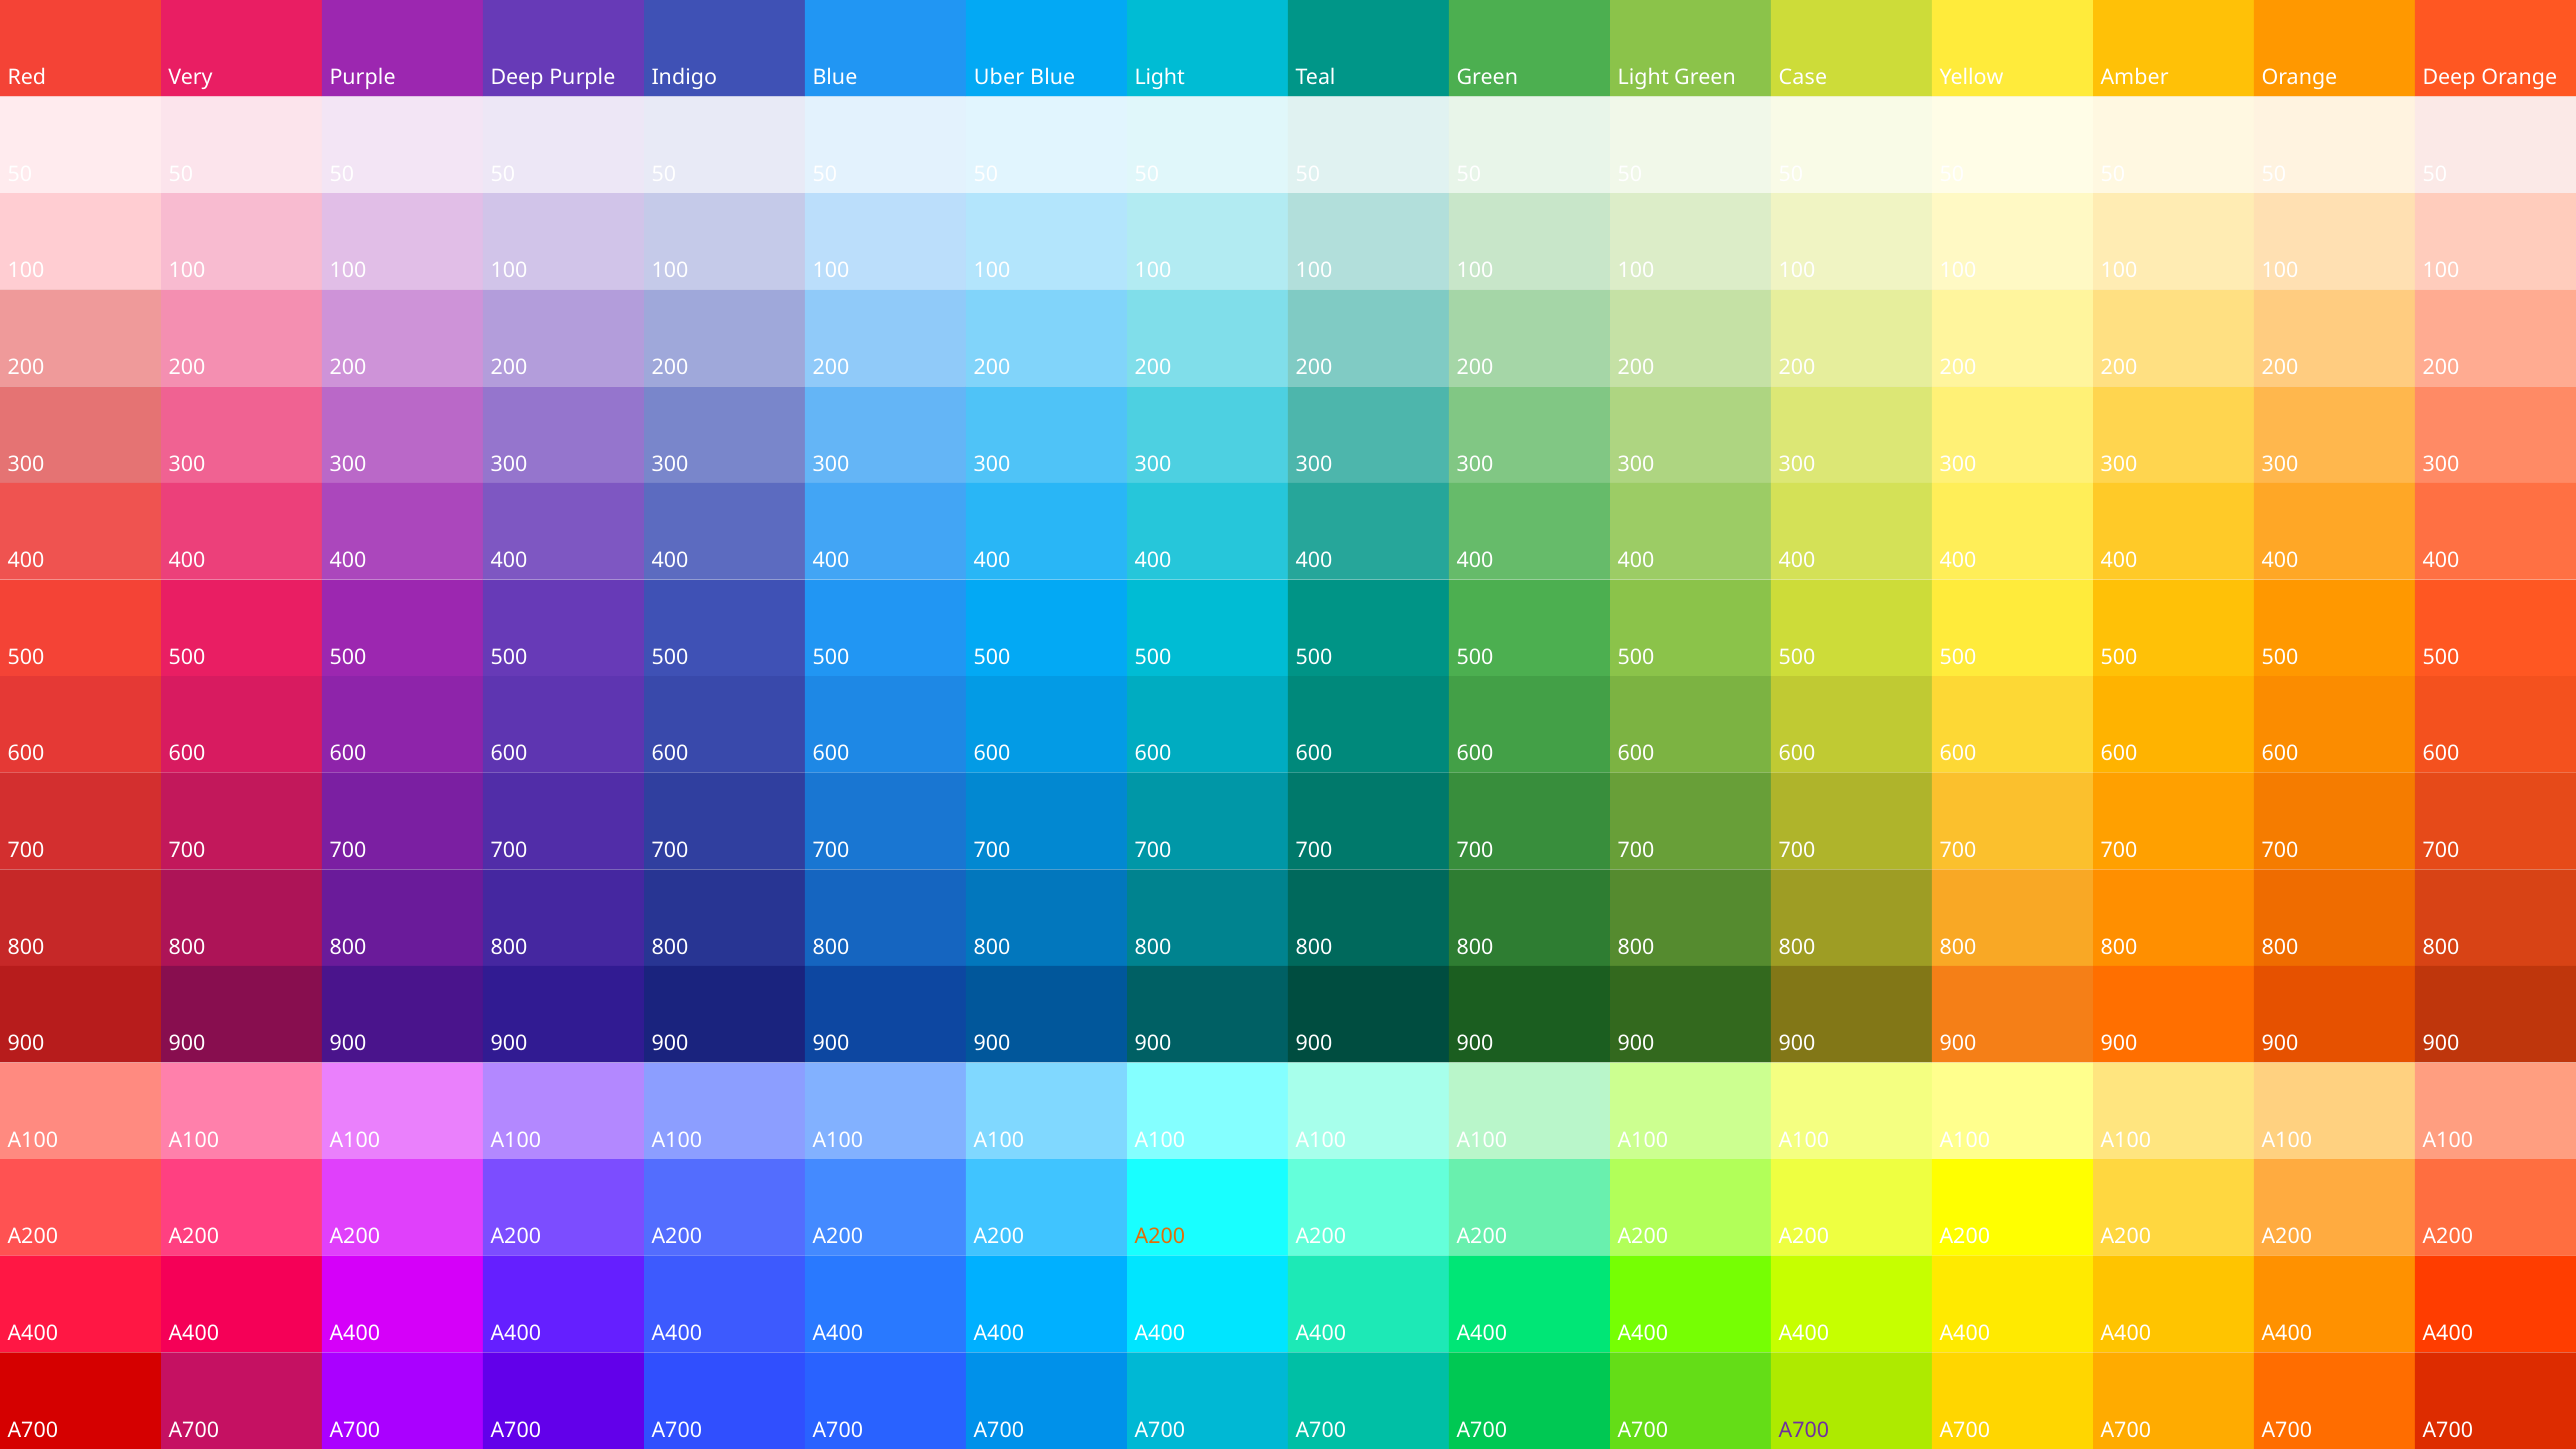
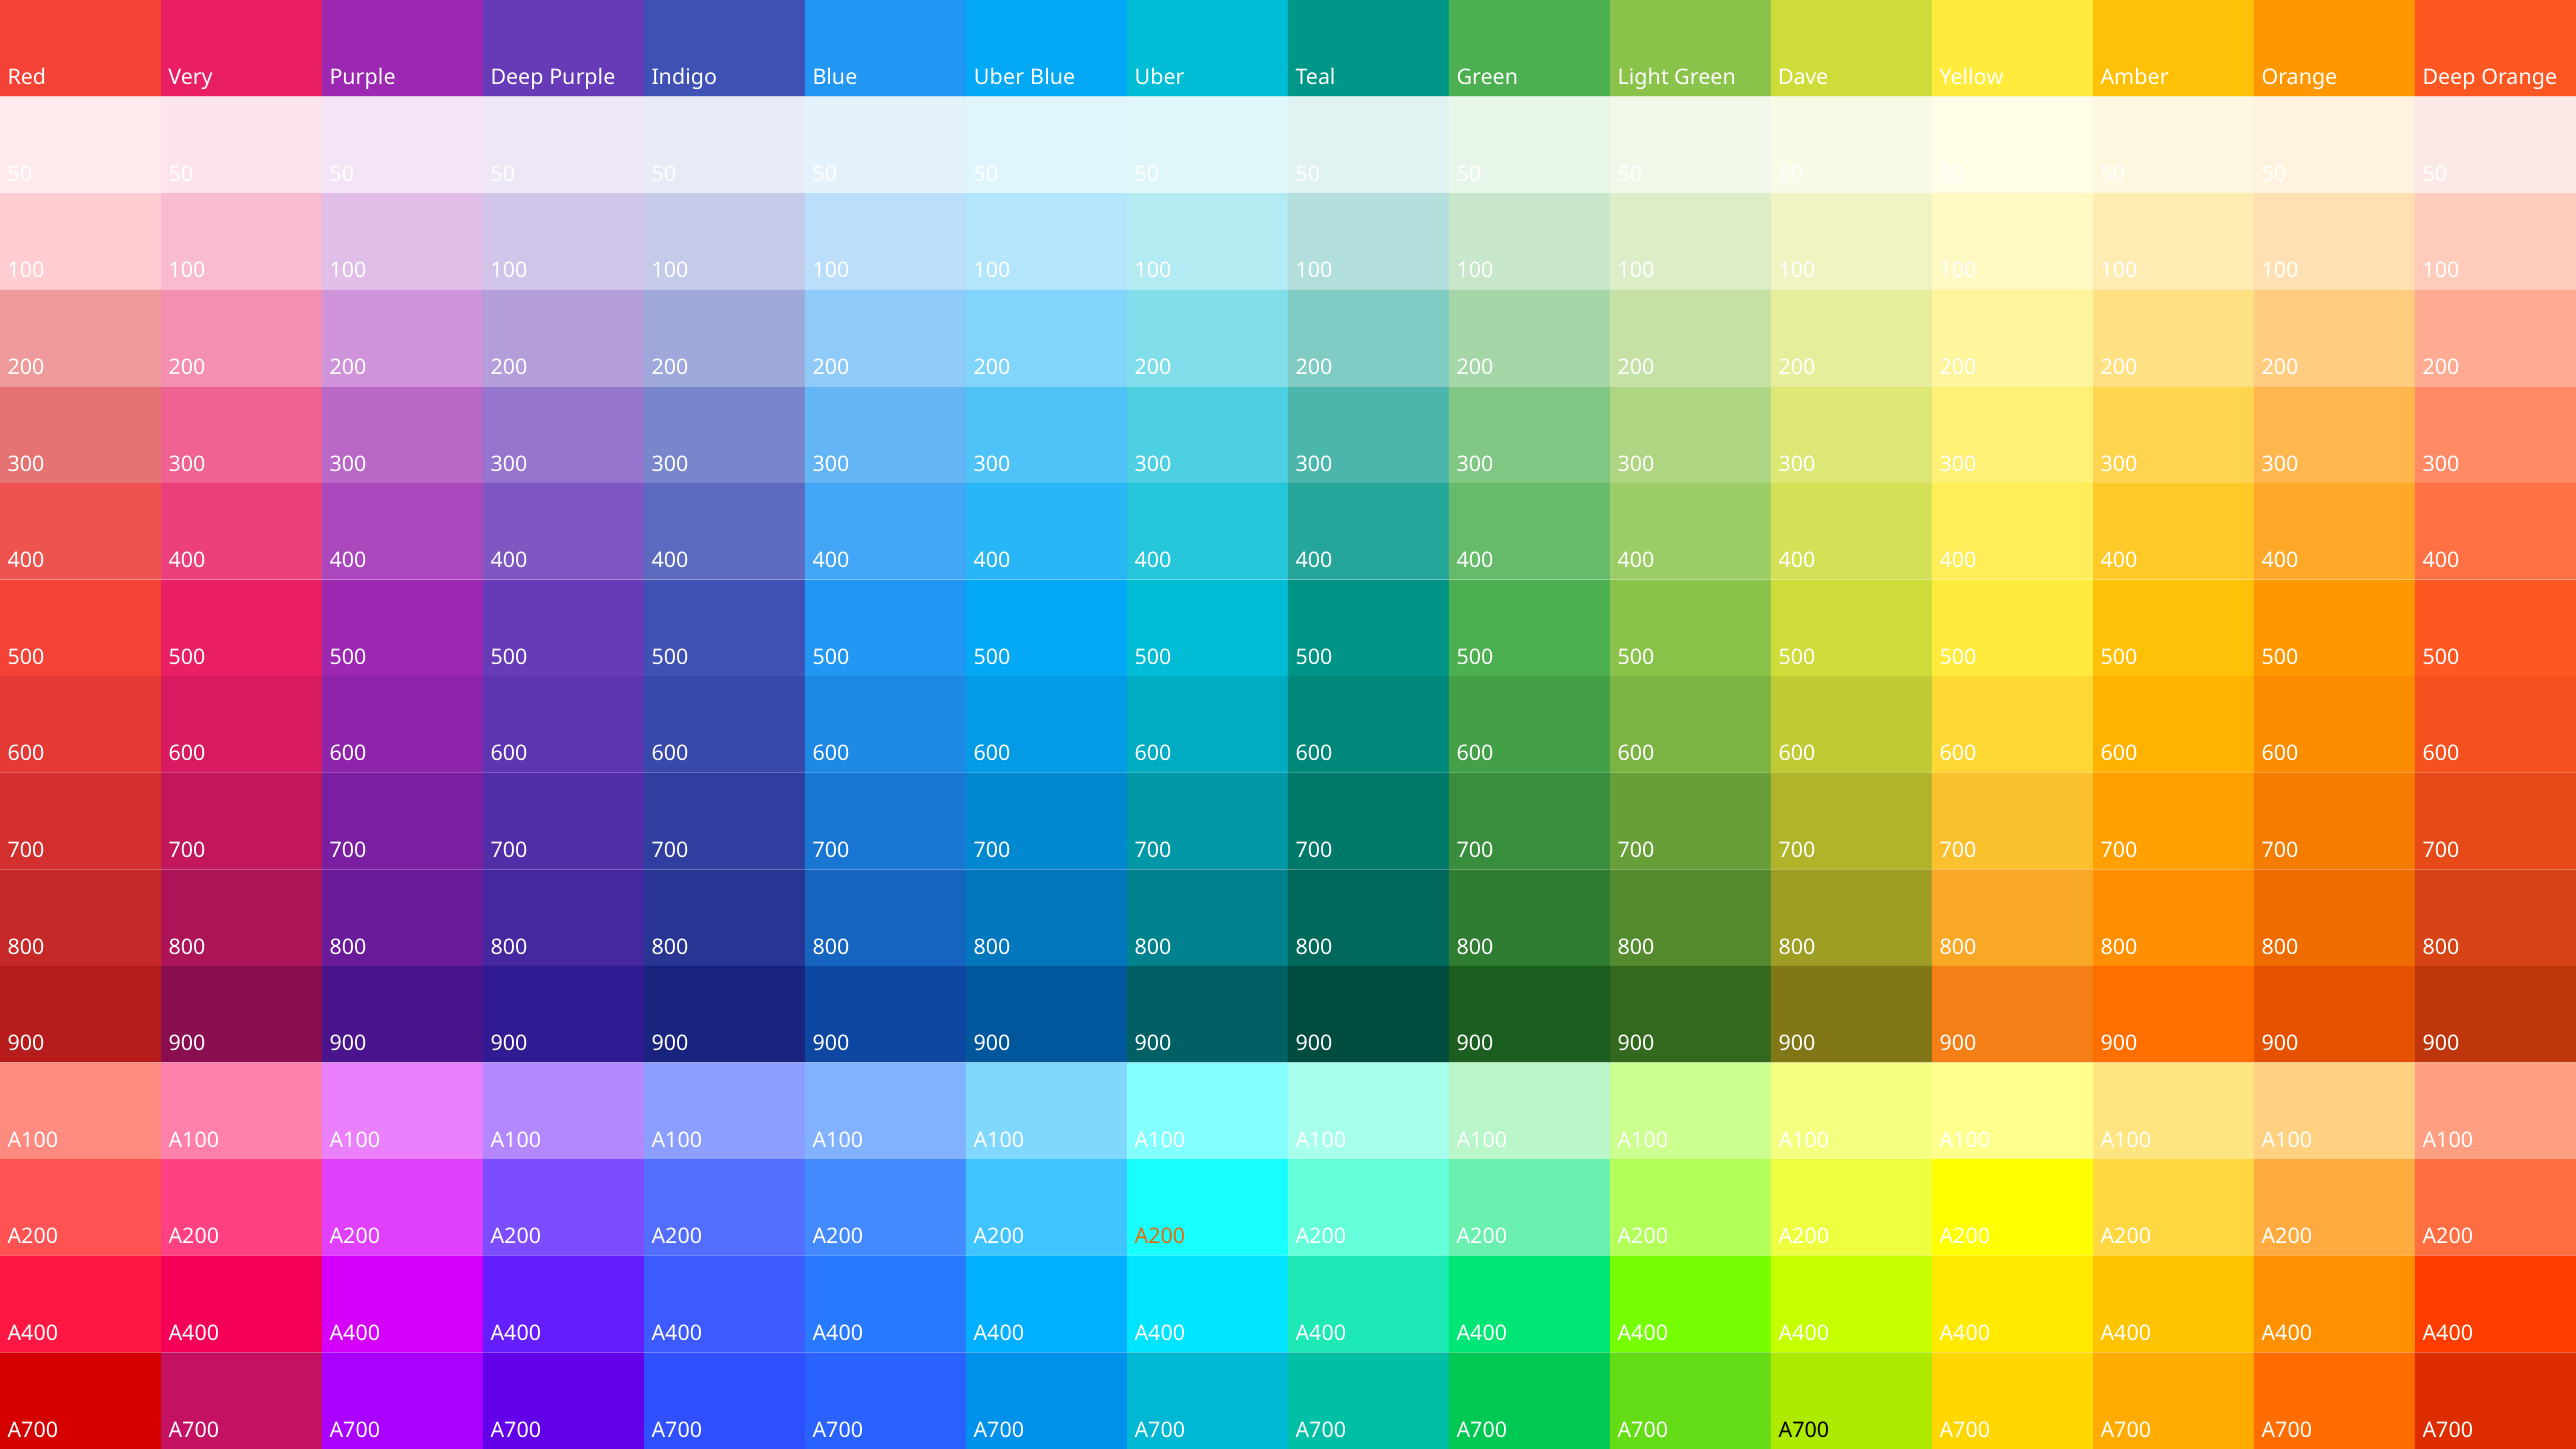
Light: Light -> Uber (1160, 78)
Case: Case -> Dave (1803, 78)
A700 colour: purple -> black (1804, 1430)
